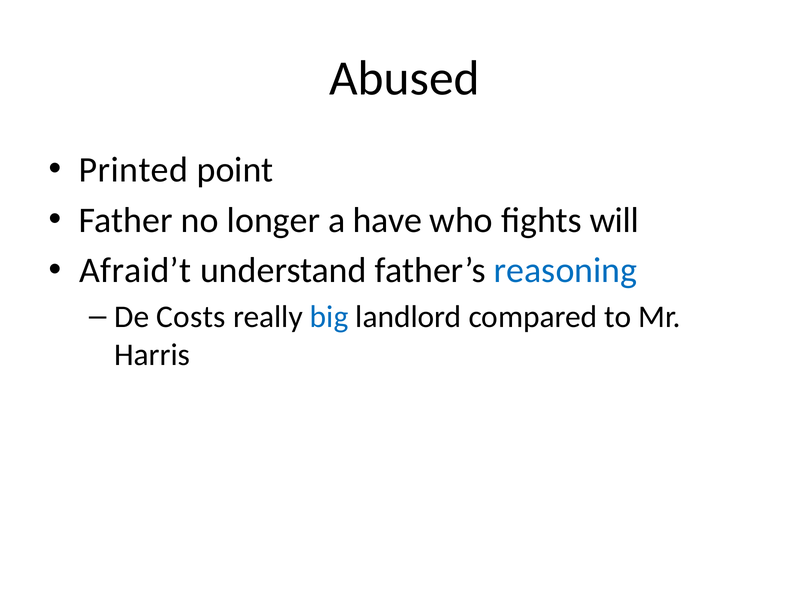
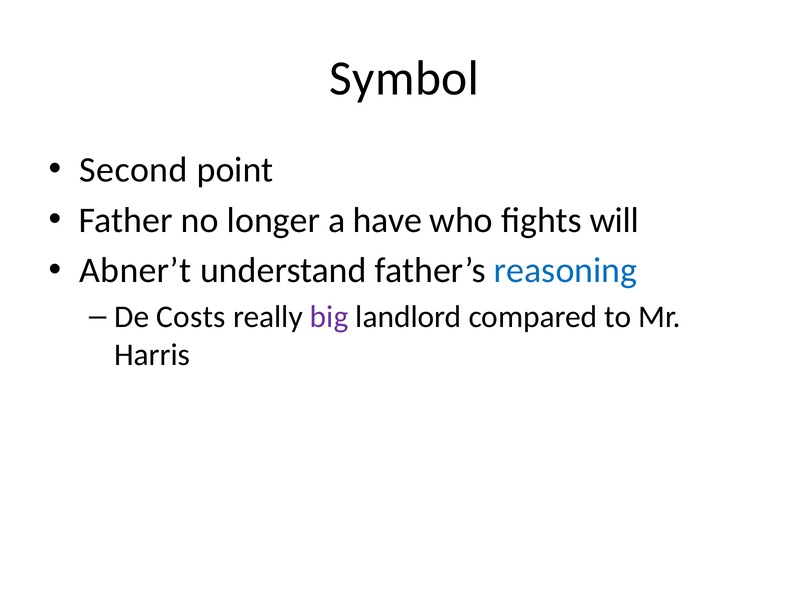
Abused: Abused -> Symbol (404, 78)
Printed: Printed -> Second (134, 170)
Afraid’t: Afraid’t -> Abner’t (135, 270)
big colour: blue -> purple (329, 317)
